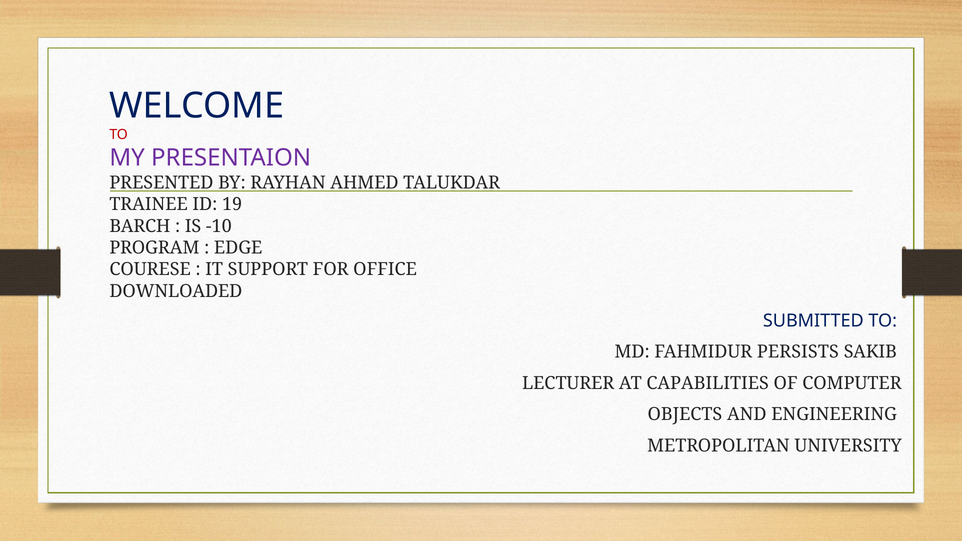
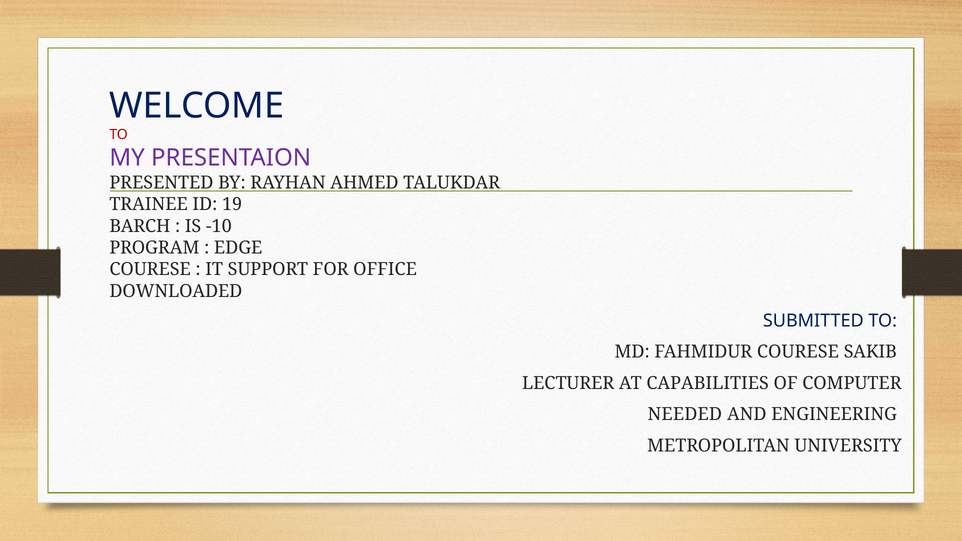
FAHMIDUR PERSISTS: PERSISTS -> COURESE (798, 352)
OBJECTS: OBJECTS -> NEEDED (685, 415)
